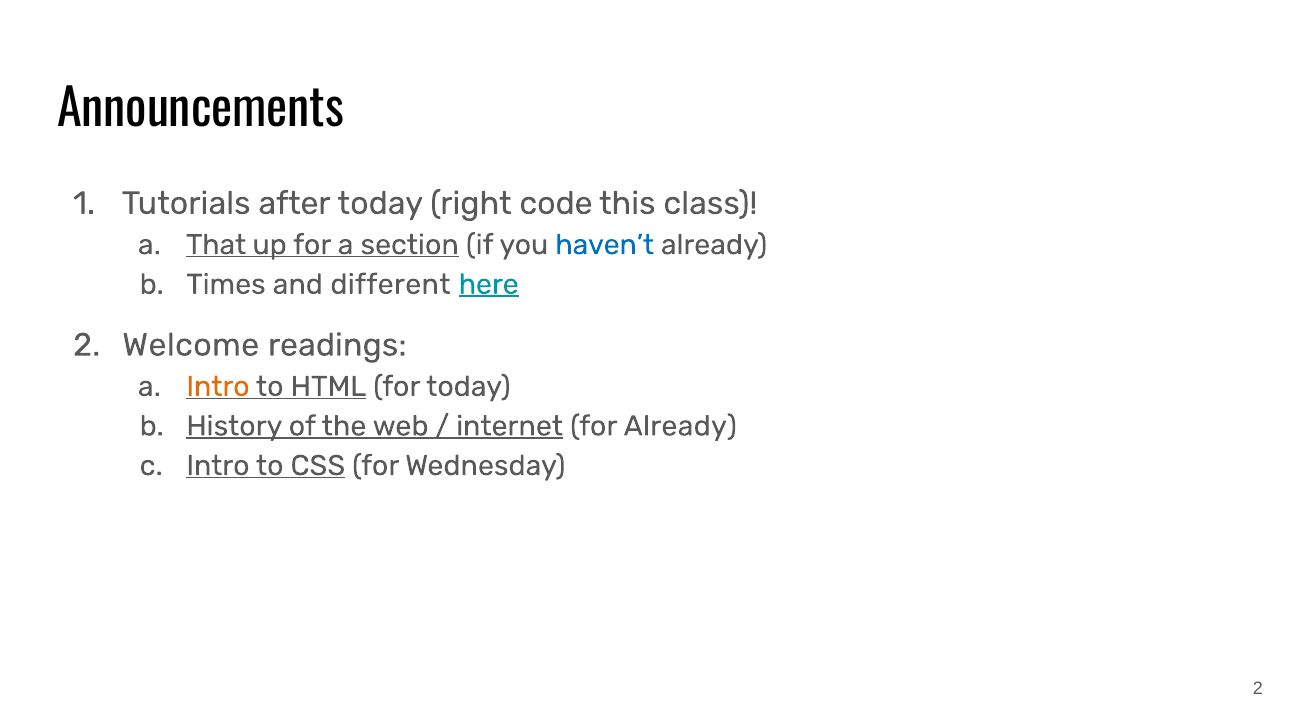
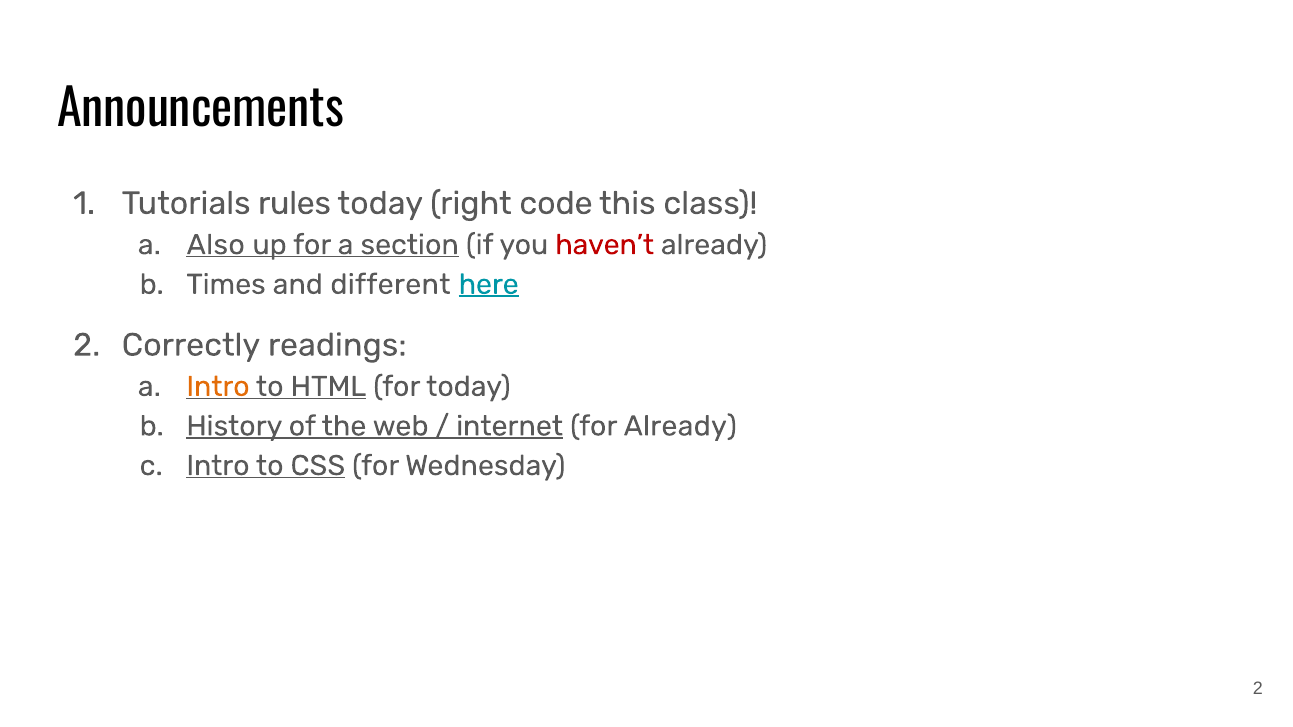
after: after -> rules (294, 203)
That: That -> Also (216, 245)
haven’t colour: blue -> red (605, 245)
Welcome: Welcome -> Correctly (191, 345)
